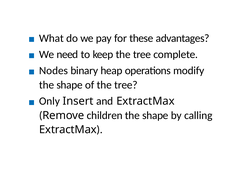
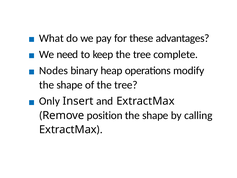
children: children -> position (105, 115)
